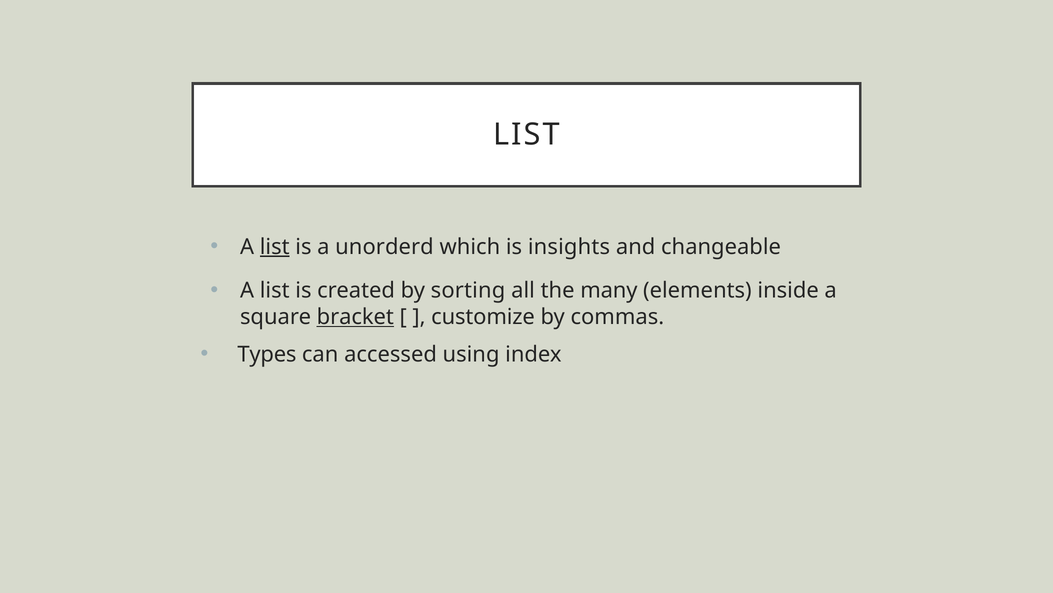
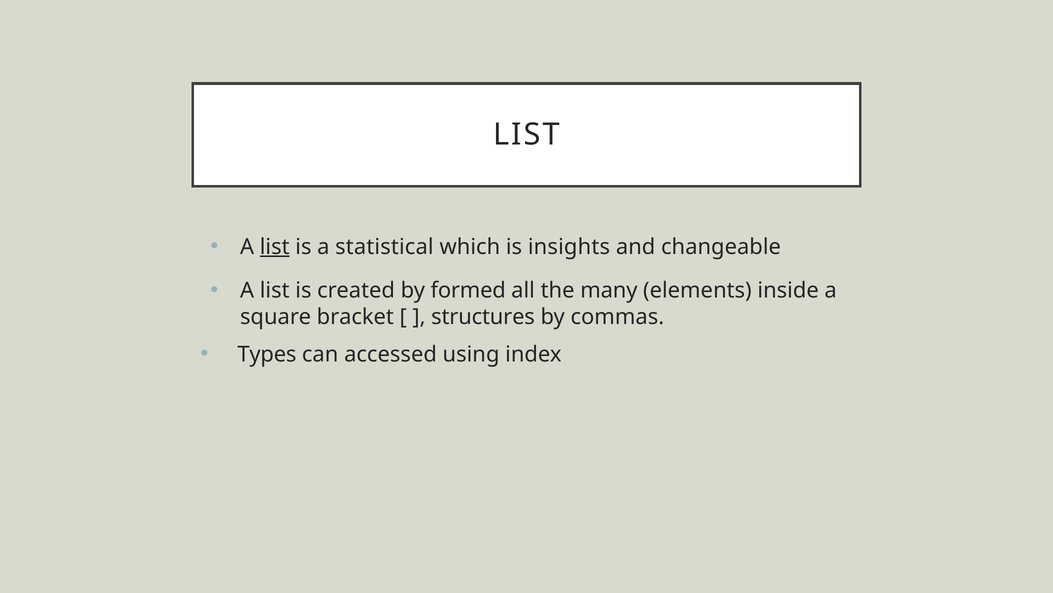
unorderd: unorderd -> statistical (384, 246)
sorting: sorting -> formed (468, 290)
bracket underline: present -> none (355, 317)
customize: customize -> structures (483, 317)
